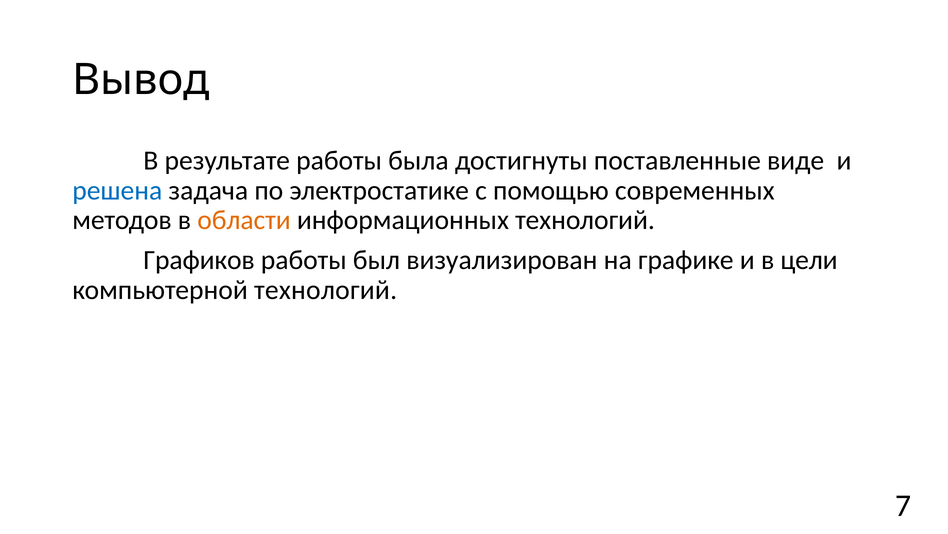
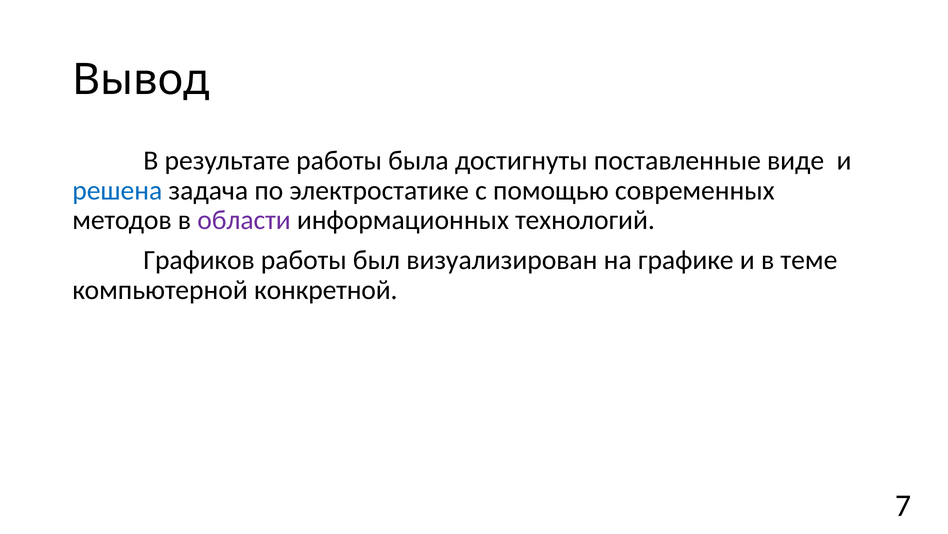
области colour: orange -> purple (244, 220)
цели: цели -> теме (809, 260)
компьютерной технологий: технологий -> конкретной (326, 290)
